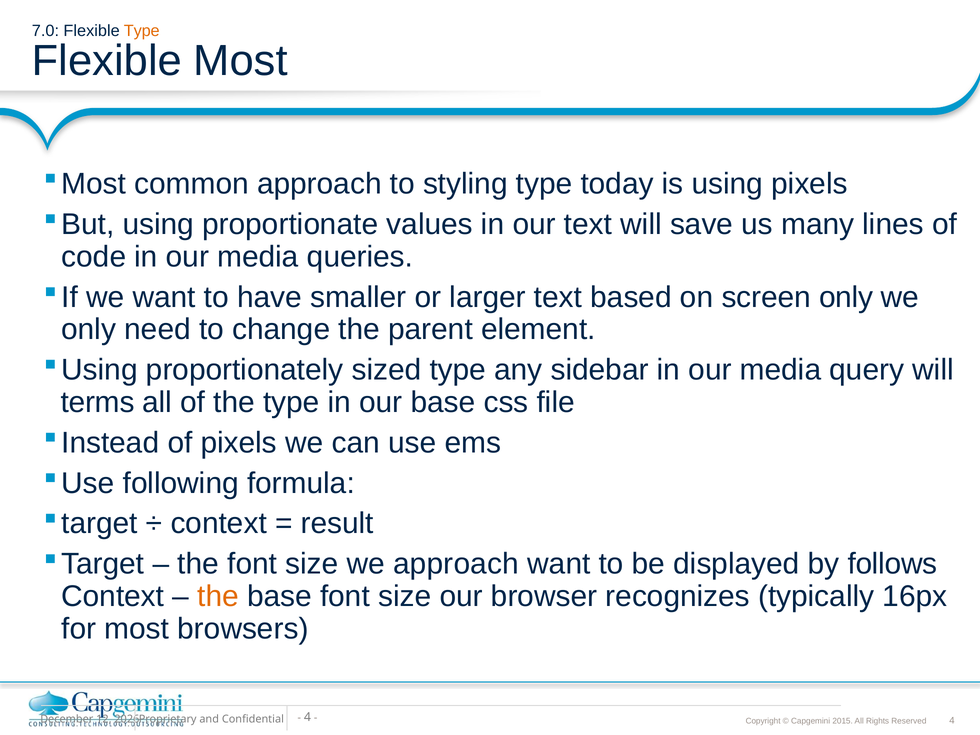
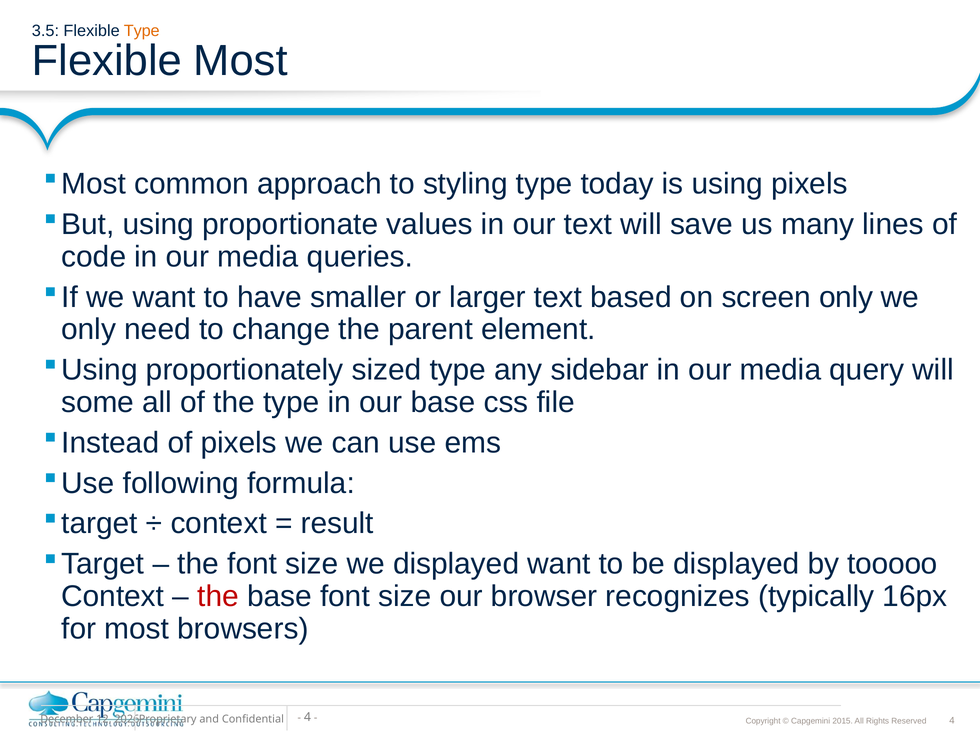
7.0: 7.0 -> 3.5 (45, 31)
terms: terms -> some (98, 402)
we approach: approach -> displayed (456, 564)
follows: follows -> tooooo (893, 564)
the colour: orange -> red (218, 596)
